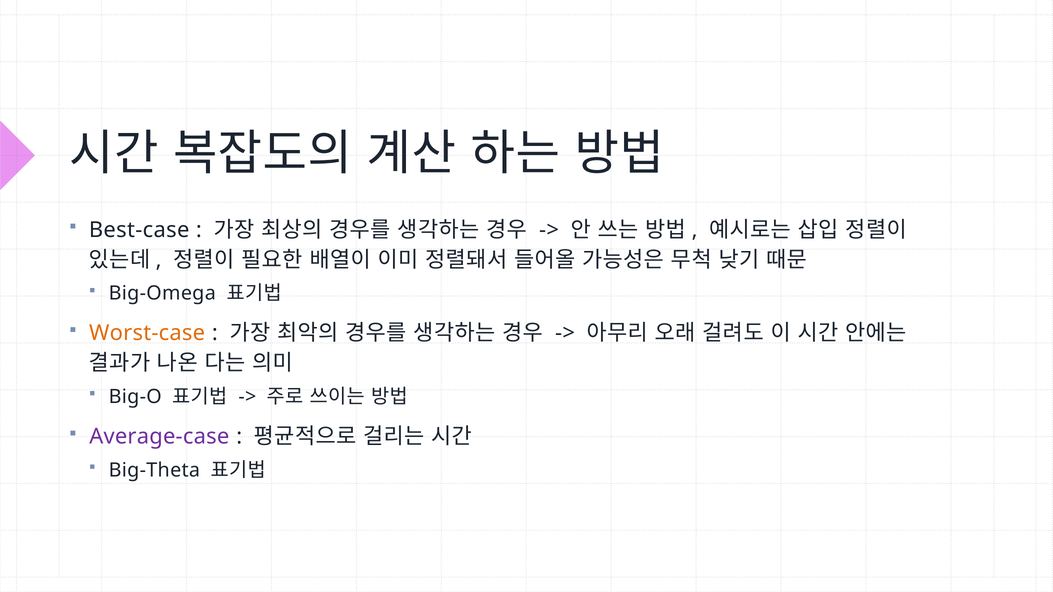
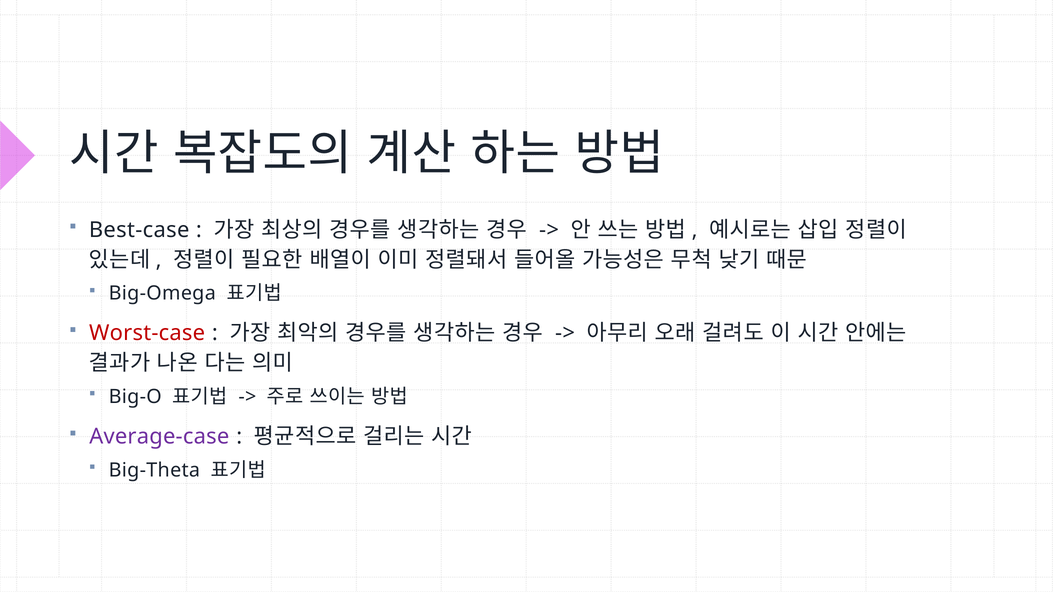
Worst-case colour: orange -> red (147, 333)
